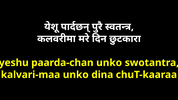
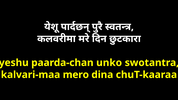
kalvari-maa unko: unko -> mero (76, 75)
